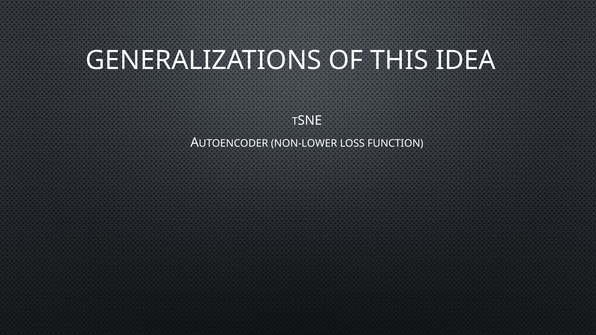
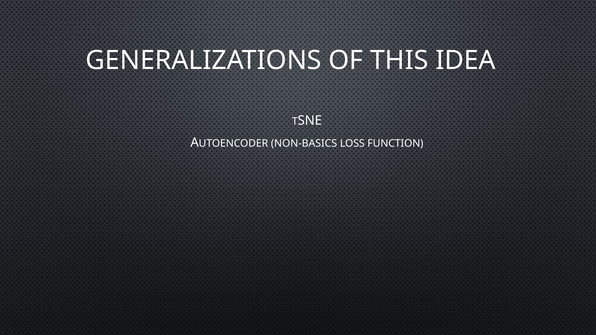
NON-LOWER: NON-LOWER -> NON-BASICS (304, 143)
